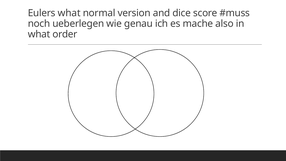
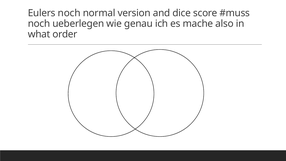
Eulers what: what -> noch (69, 13)
